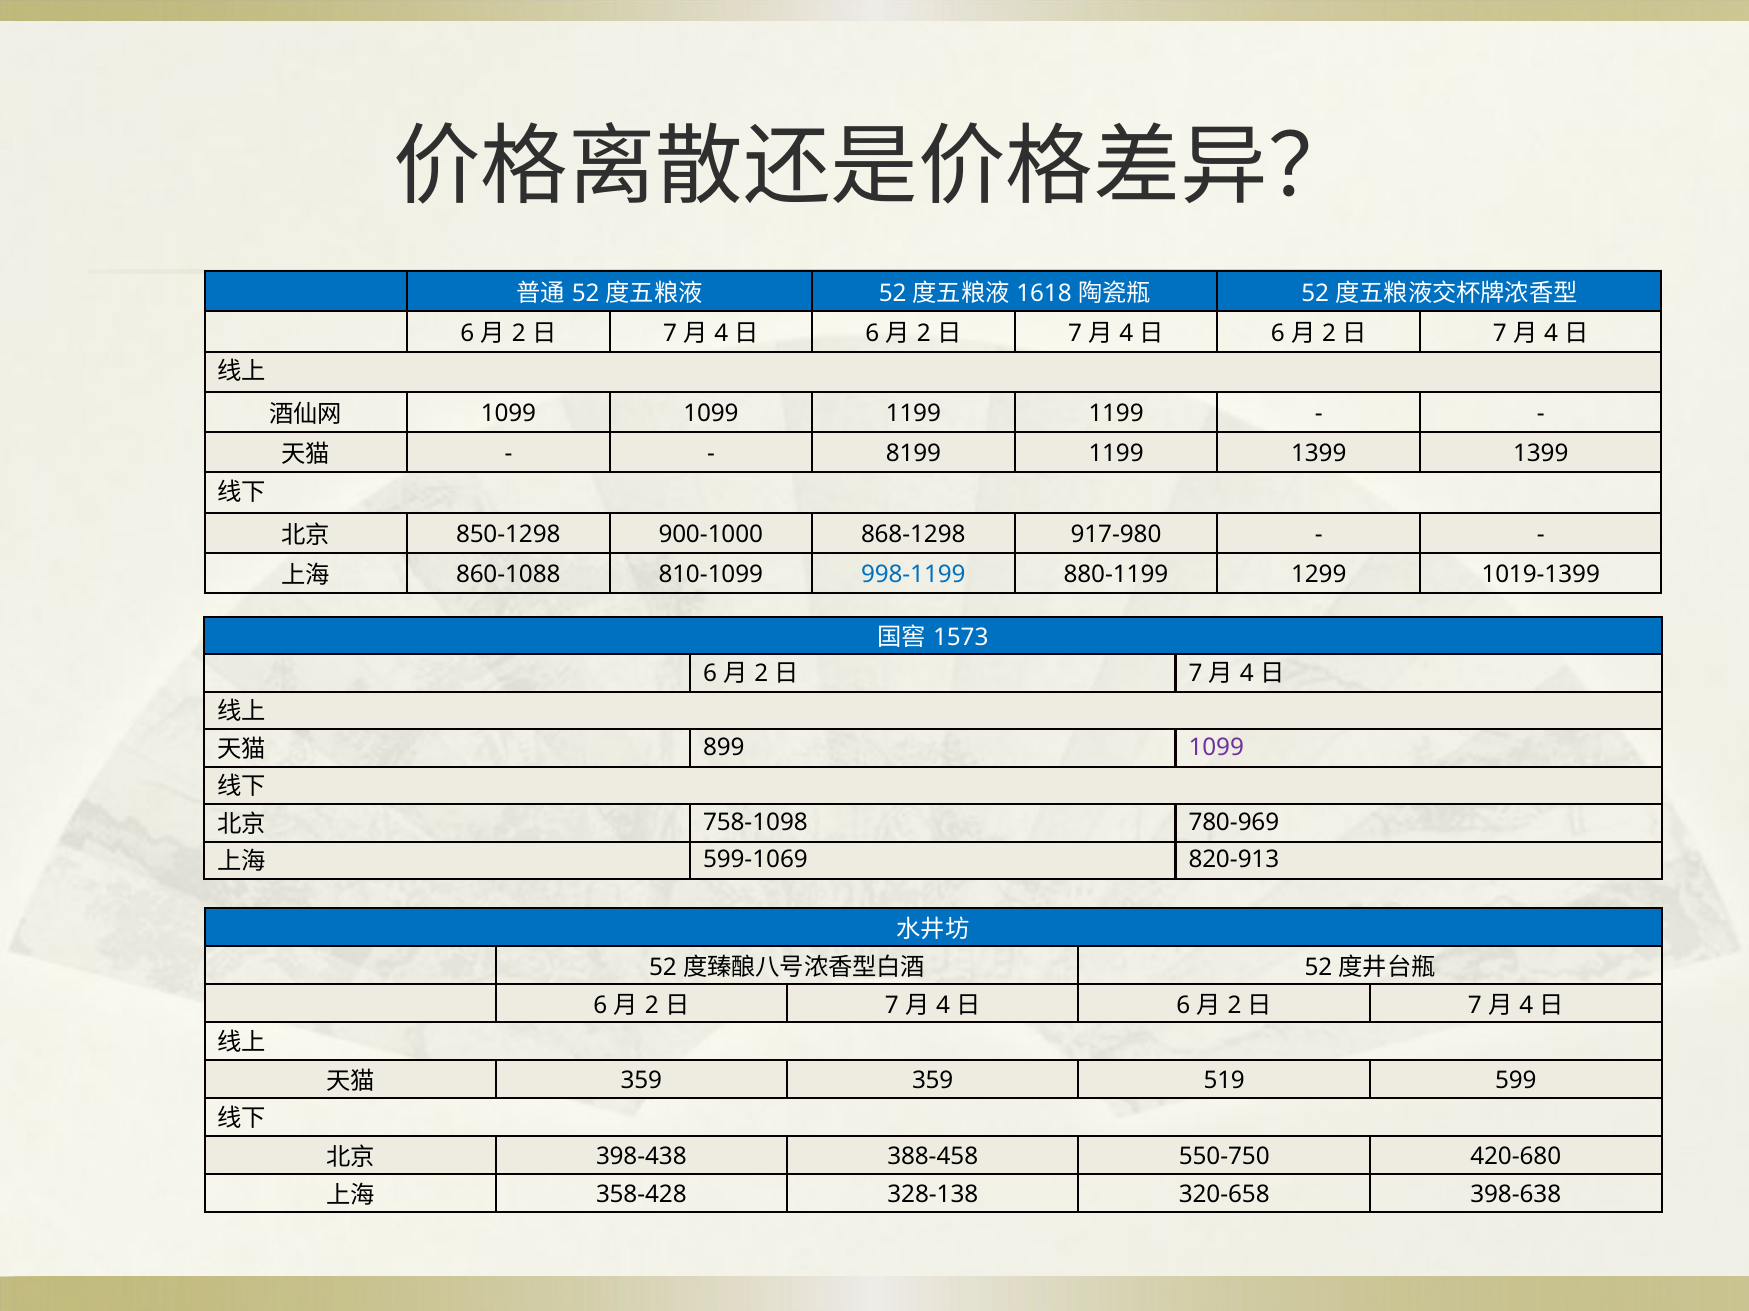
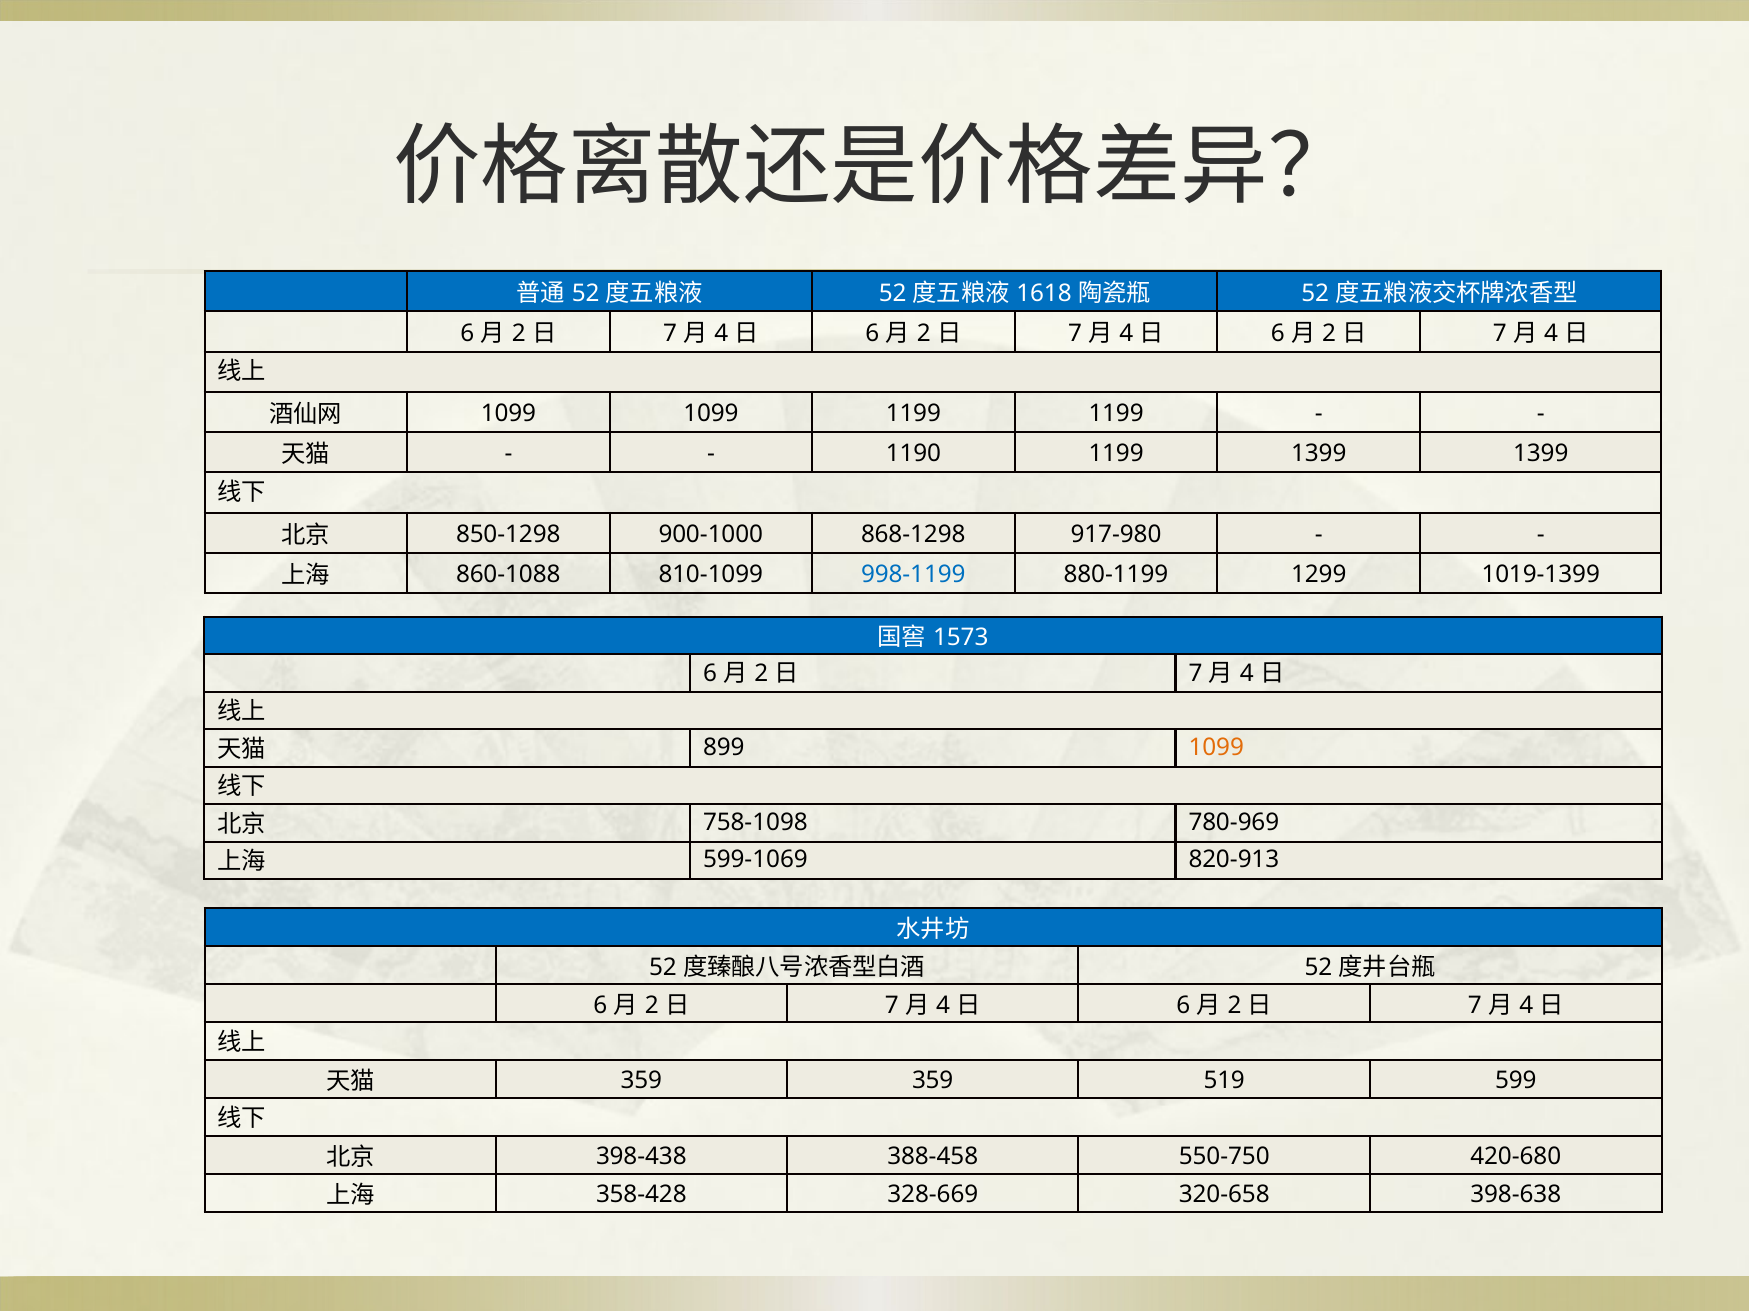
8199: 8199 -> 1190 (913, 454)
1099 colour: purple -> orange (1216, 747)
328-138: 328-138 -> 328-669 (933, 1196)
